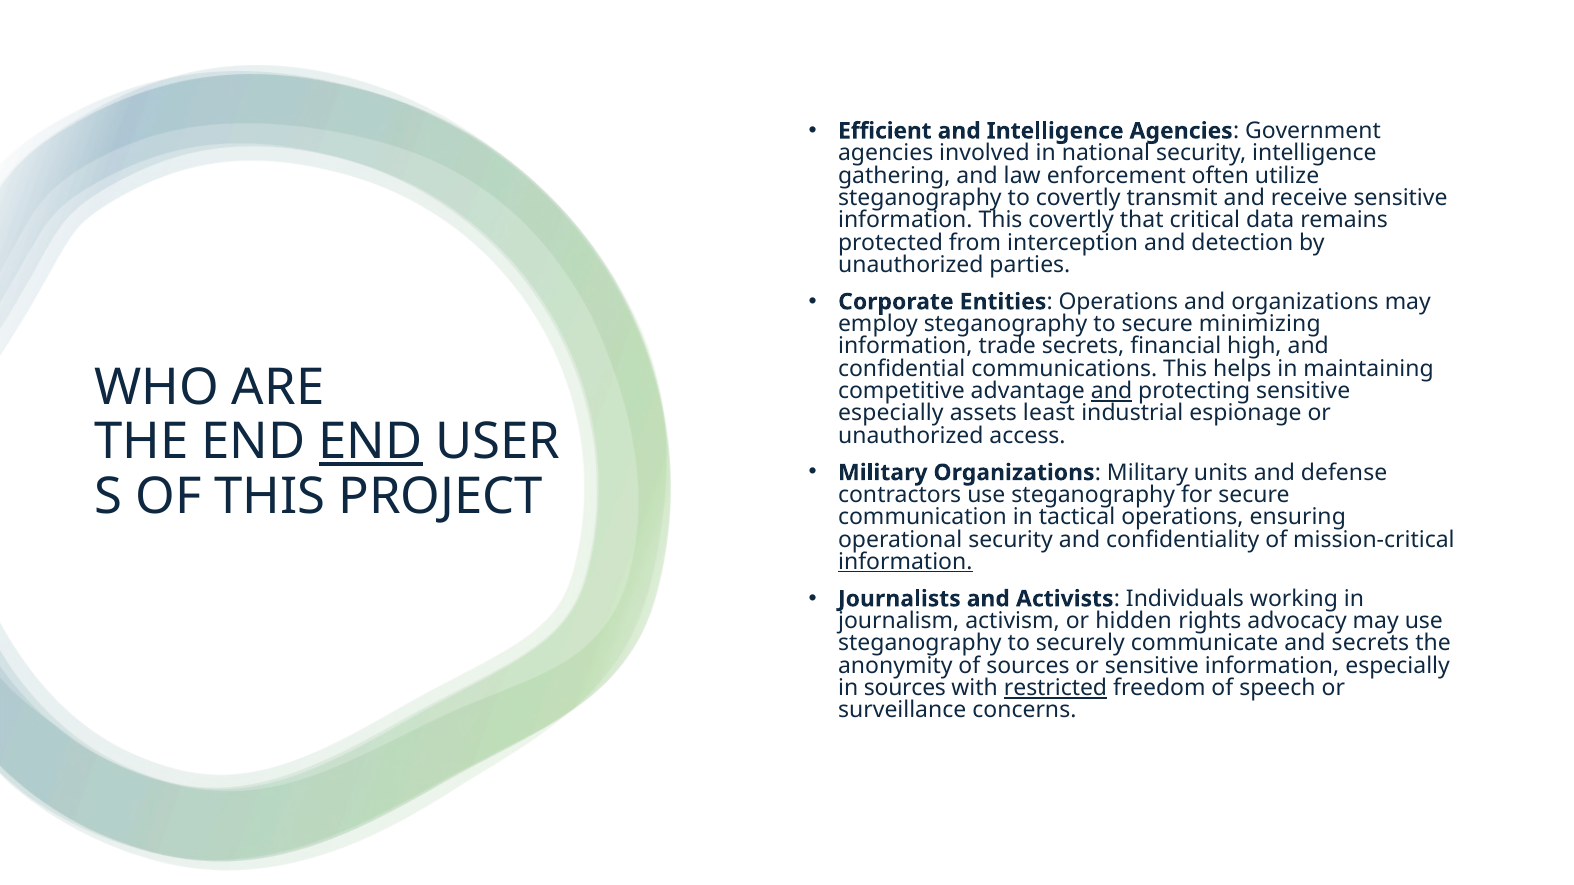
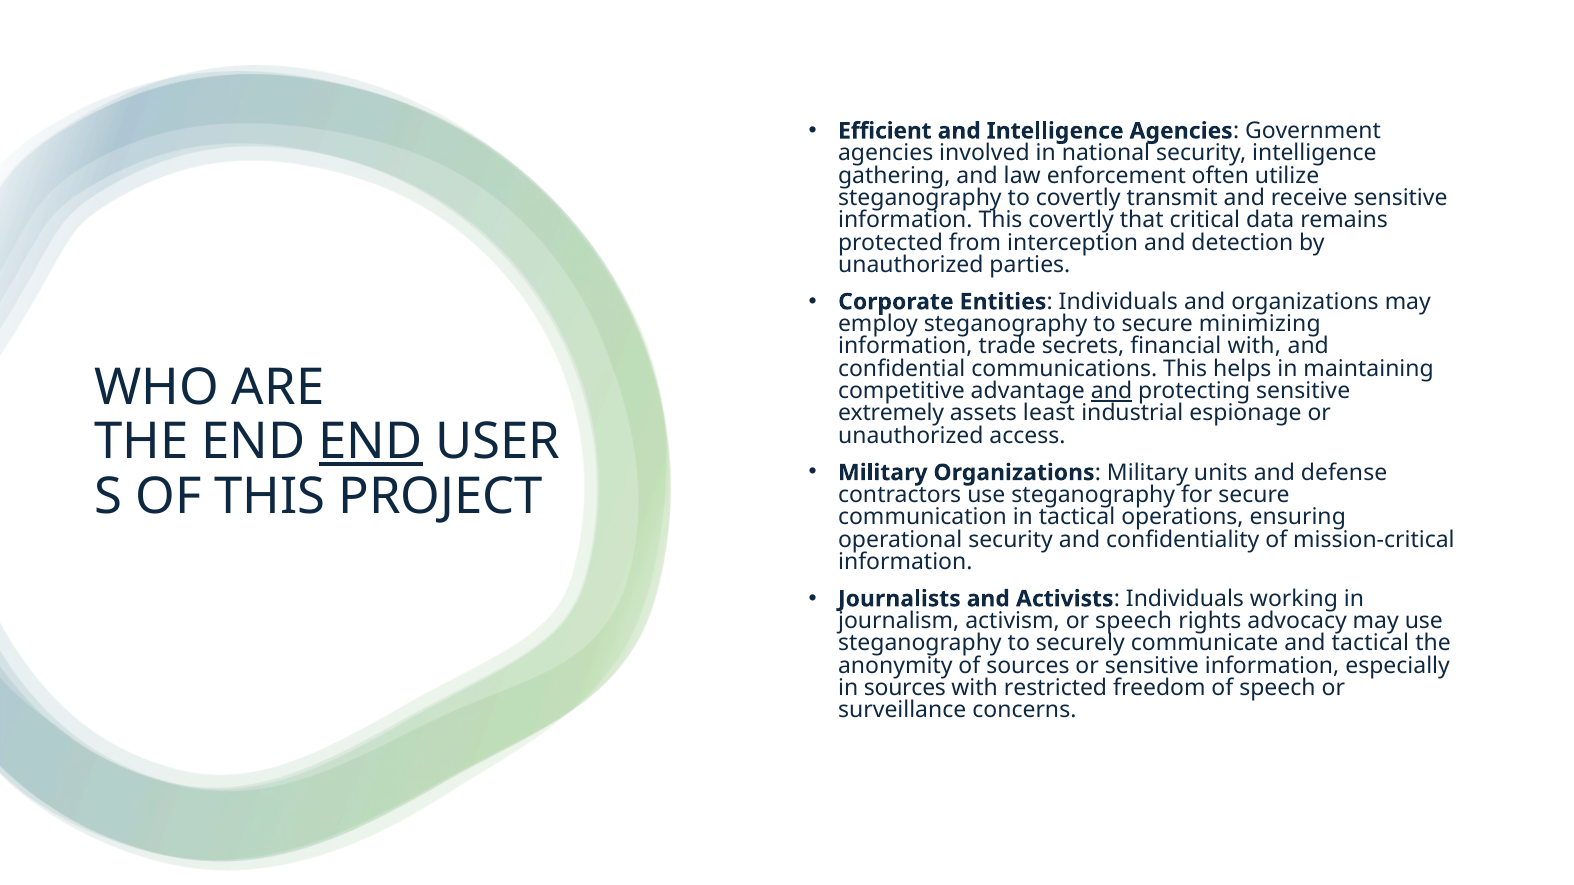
Entities Operations: Operations -> Individuals (1118, 302)
financial high: high -> with (1254, 347)
especially: especially -> extremely (891, 413)
information underline: present -> none (905, 562)
or hidden: hidden -> speech (1134, 621)
and secrets: secrets -> tactical (1370, 644)
restricted underline: present -> none (1055, 688)
